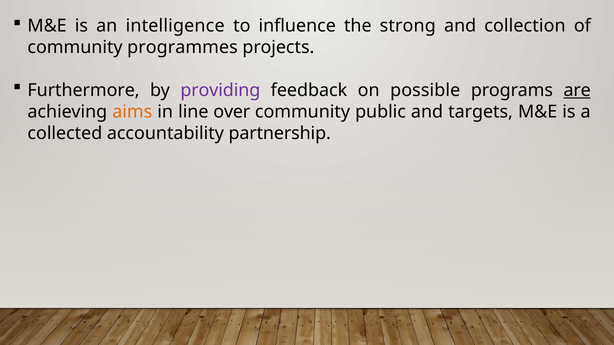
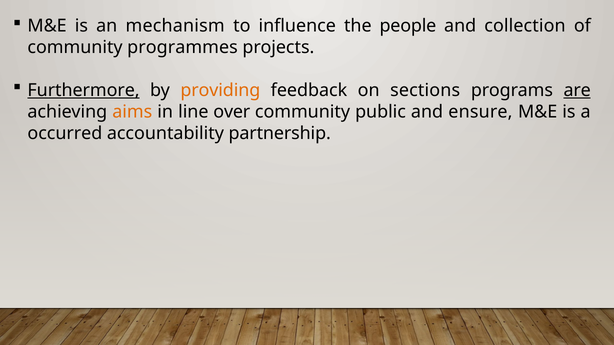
intelligence: intelligence -> mechanism (175, 26)
strong: strong -> people (408, 26)
Furthermore underline: none -> present (84, 91)
providing colour: purple -> orange (220, 91)
possible: possible -> sections (425, 91)
targets: targets -> ensure (480, 112)
collected: collected -> occurred (65, 134)
